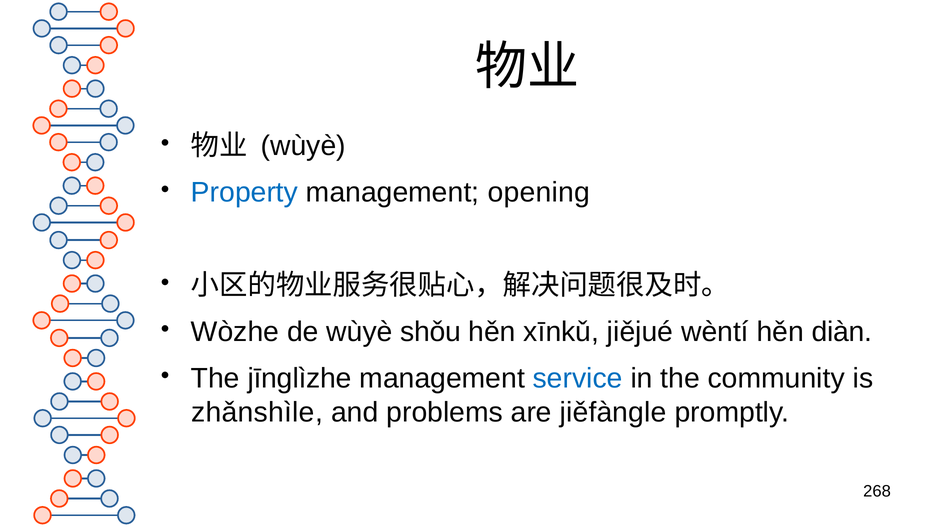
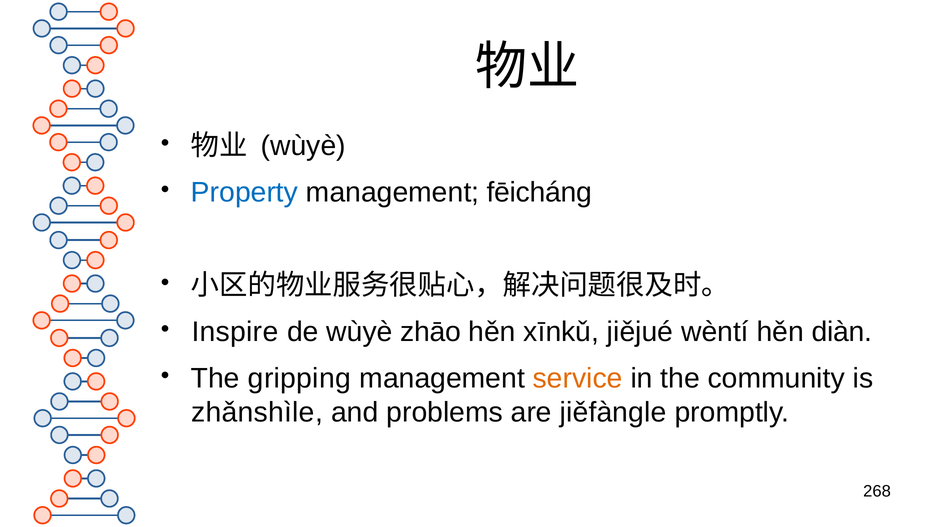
opening: opening -> fēicháng (539, 193)
Wòzhe: Wòzhe -> Inspire (235, 333)
shǒu: shǒu -> zhāo (431, 333)
jīnglìzhe: jīnglìzhe -> gripping (299, 379)
service colour: blue -> orange (578, 379)
